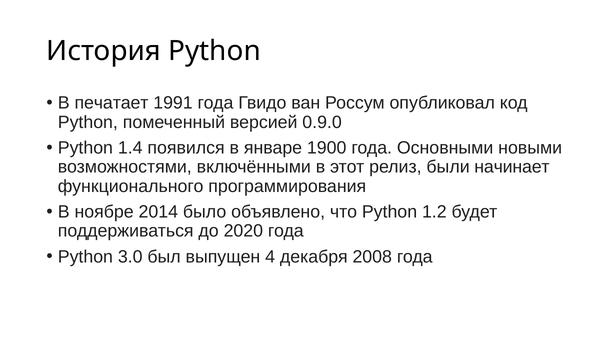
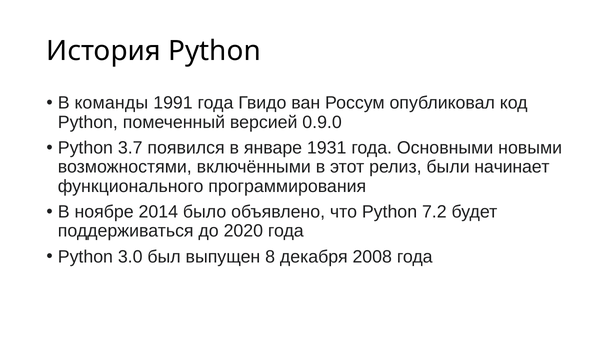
печатает: печатает -> команды (111, 103)
1.4: 1.4 -> 3.7 (130, 148)
1900: 1900 -> 1931 (327, 148)
1.2: 1.2 -> 7.2 (434, 212)
4: 4 -> 8 (270, 256)
